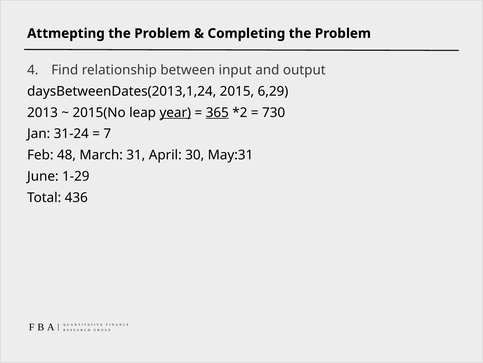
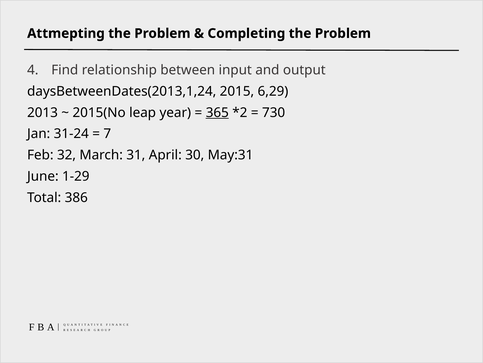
year underline: present -> none (175, 112)
48: 48 -> 32 (67, 155)
436: 436 -> 386 (76, 197)
